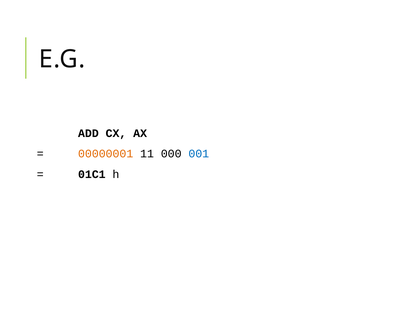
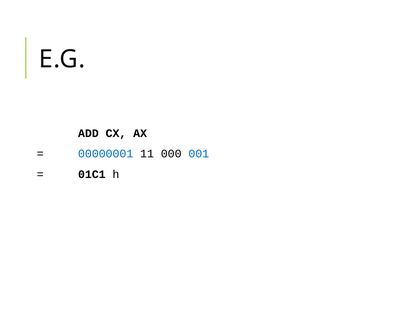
00000001 colour: orange -> blue (106, 154)
